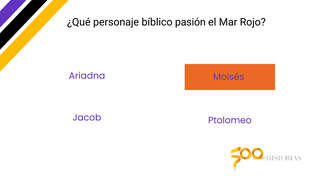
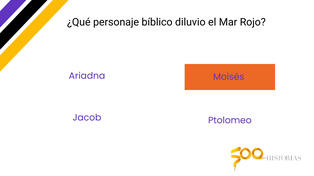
pasión: pasión -> diluvio (190, 22)
